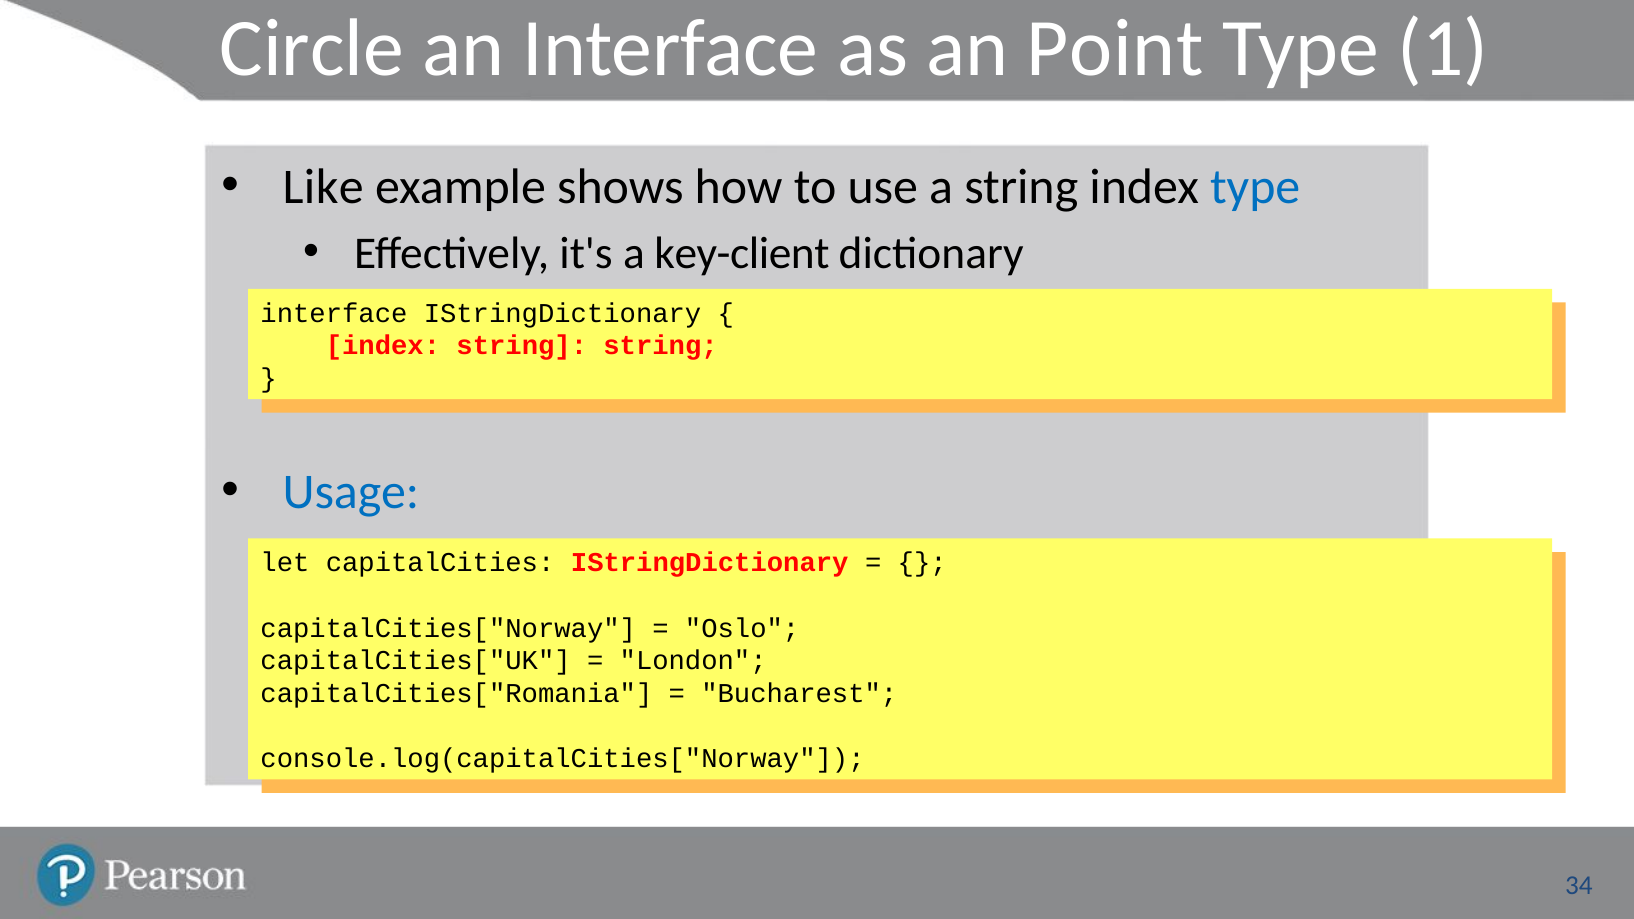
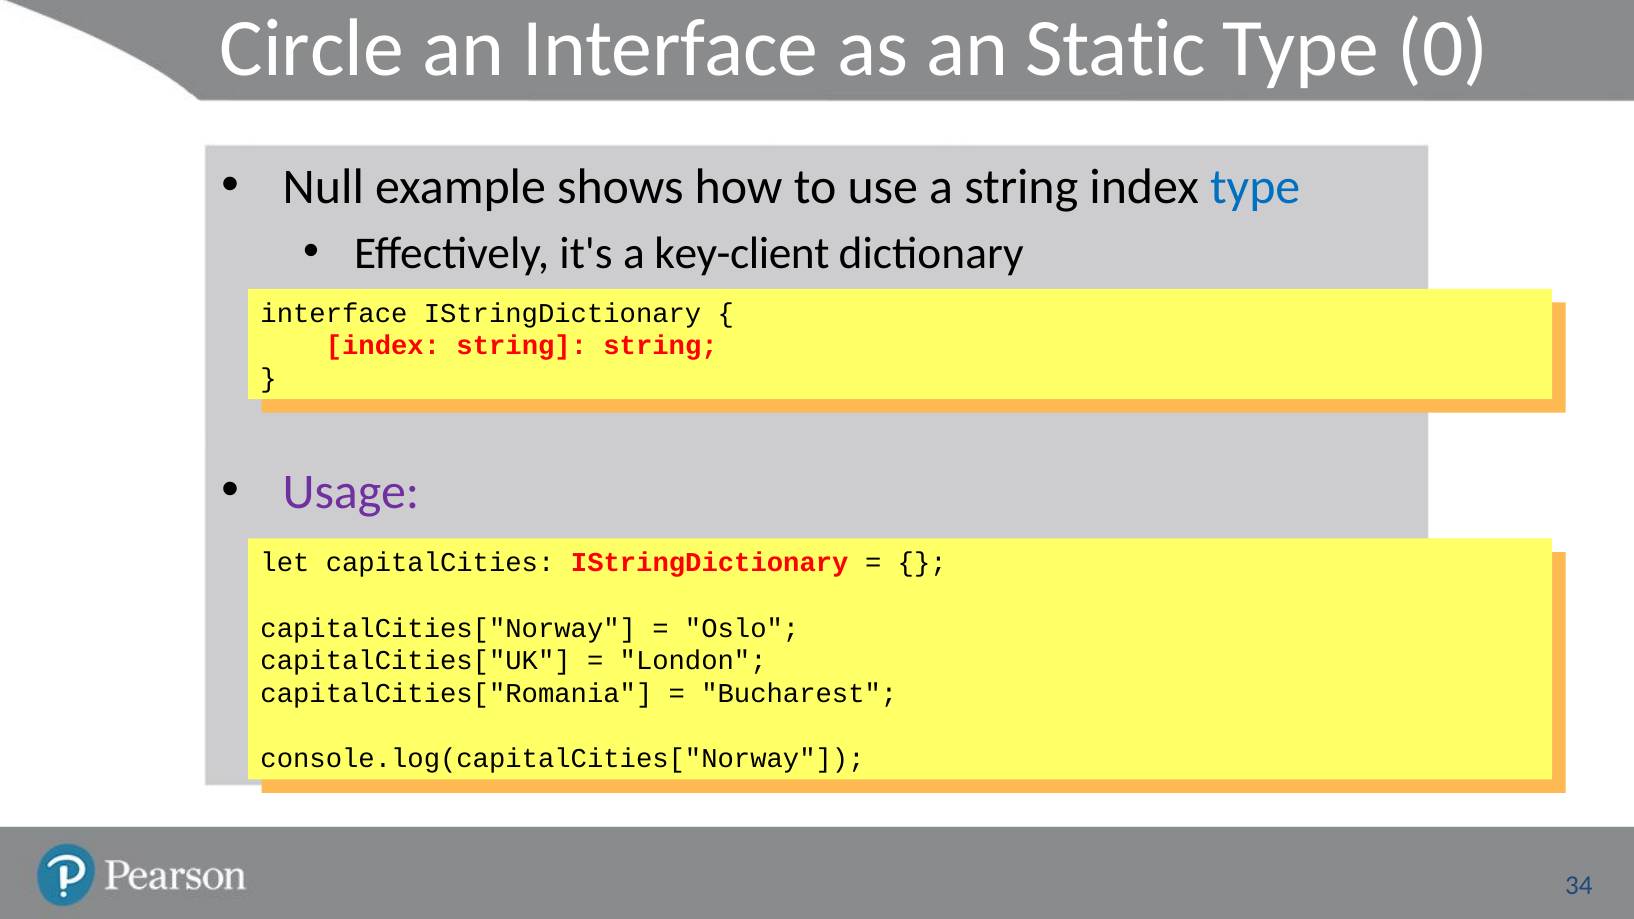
Point: Point -> Static (1116, 49)
1: 1 -> 0 (1443, 49)
Like: Like -> Null (323, 187)
Usage colour: blue -> purple (351, 492)
